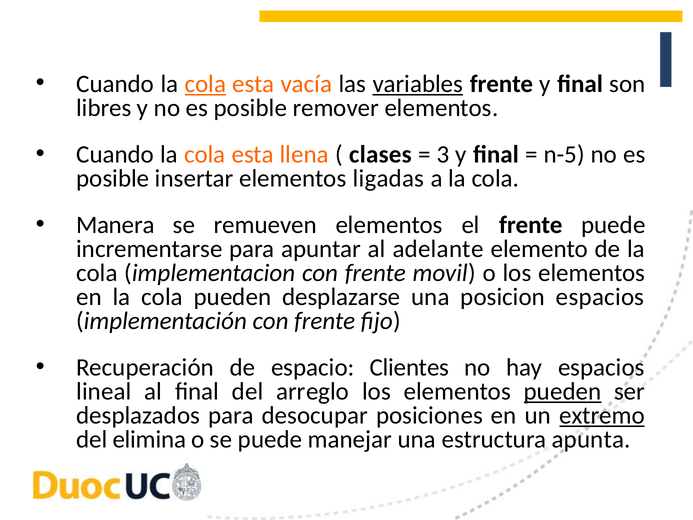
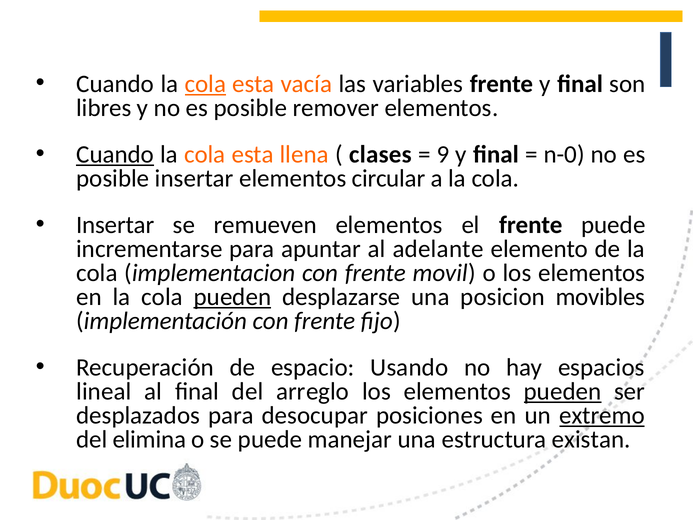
variables underline: present -> none (418, 84)
Cuando underline: none -> present (115, 154)
3: 3 -> 9 (443, 154)
n-5: n-5 -> n-0 (564, 154)
ligadas: ligadas -> circular (389, 178)
Manera: Manera -> Insertar (115, 225)
pueden underline: none -> present (232, 297)
posicion espacios: espacios -> movibles (600, 297)
Clientes: Clientes -> Usando (409, 367)
apunta: apunta -> existan (591, 439)
